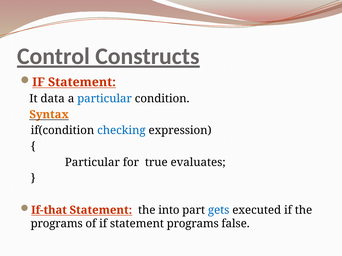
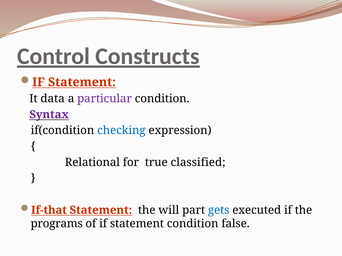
particular colour: blue -> purple (105, 99)
Syntax colour: orange -> purple (49, 115)
Particular: Particular -> Relational (92, 163)
evaluates: evaluates -> classified (198, 163)
into: into -> will (169, 210)
statement programs: programs -> condition (193, 224)
